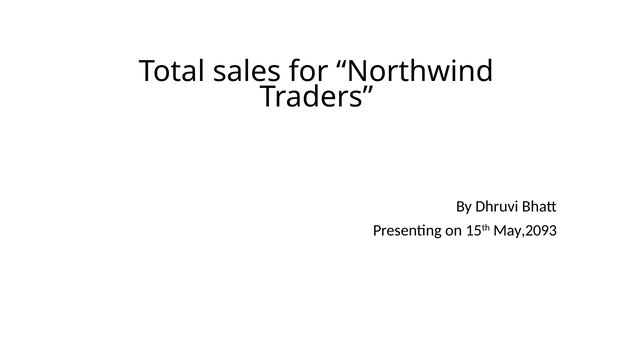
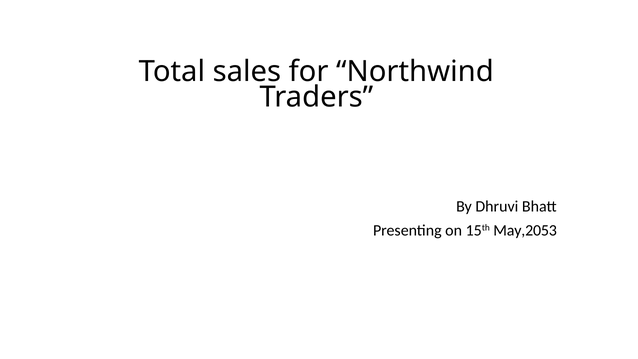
May,2093: May,2093 -> May,2053 (525, 230)
